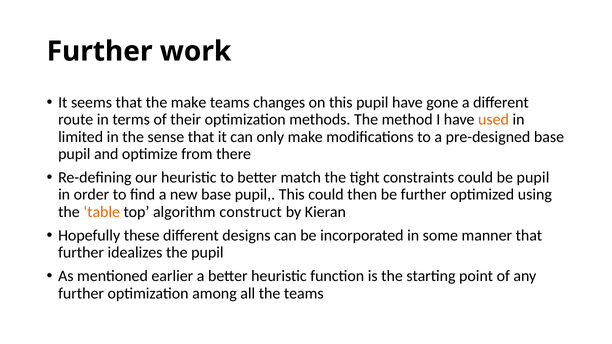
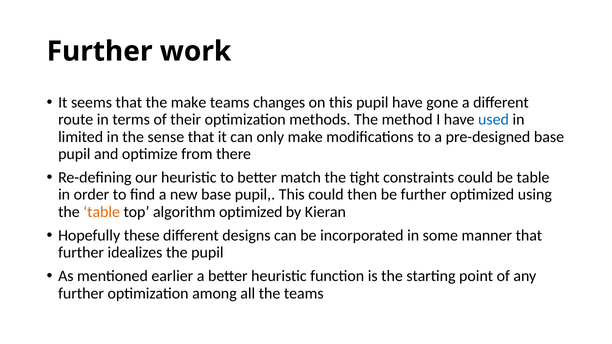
used colour: orange -> blue (494, 120)
be pupil: pupil -> table (533, 178)
algorithm construct: construct -> optimized (251, 212)
